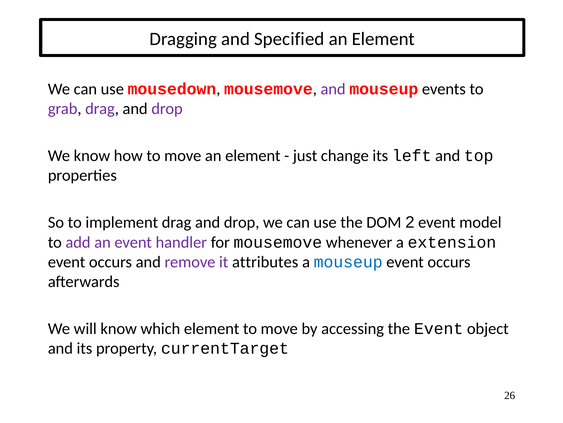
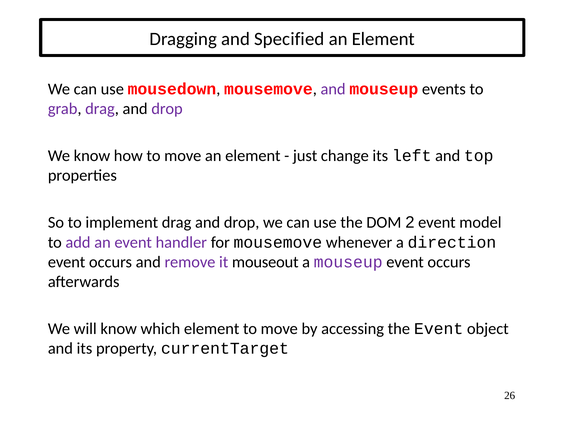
extension: extension -> direction (452, 242)
attributes: attributes -> mouseout (265, 262)
mouseup colour: blue -> purple (348, 262)
